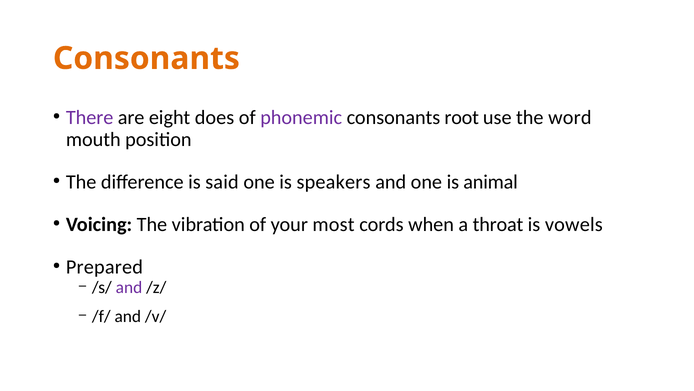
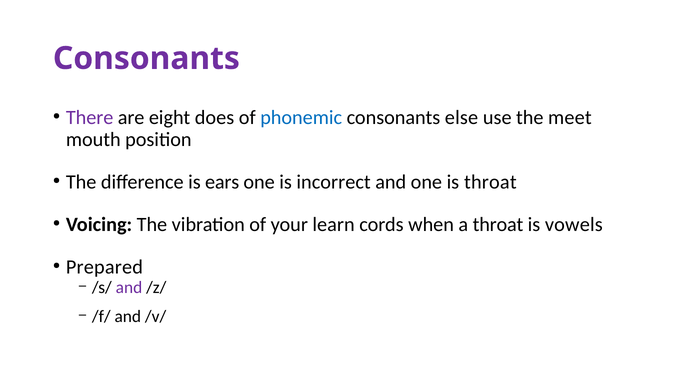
Consonants colour: orange -> purple (146, 58)
phonemic colour: purple -> blue (301, 117)
root: root -> else (462, 117)
word: word -> meet (570, 117)
said: said -> ears (222, 182)
speakers: speakers -> incorrect (334, 182)
is animal: animal -> throat (490, 182)
most: most -> learn (334, 224)
